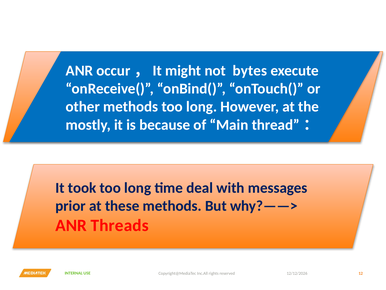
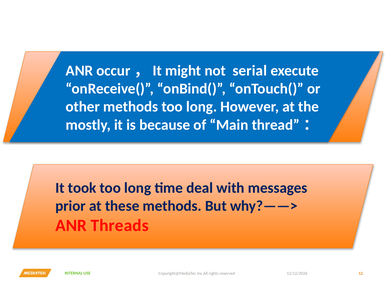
bytes: bytes -> serial (250, 71)
